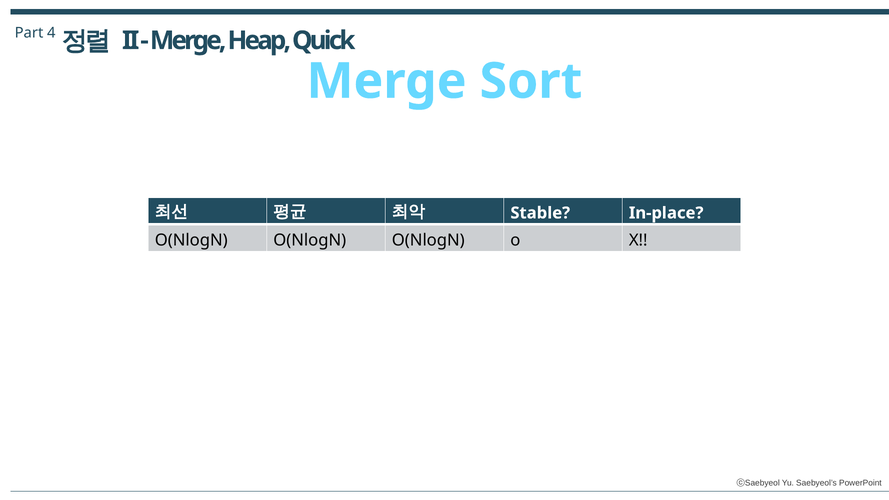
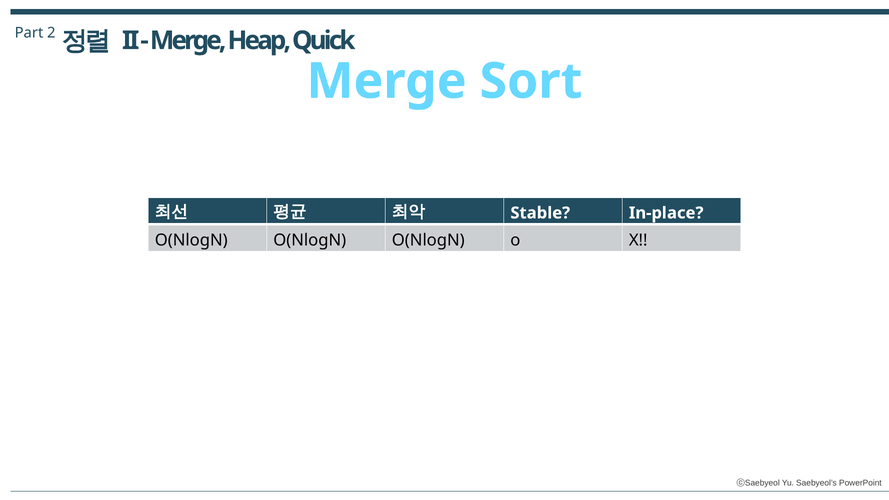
4: 4 -> 2 (51, 33)
